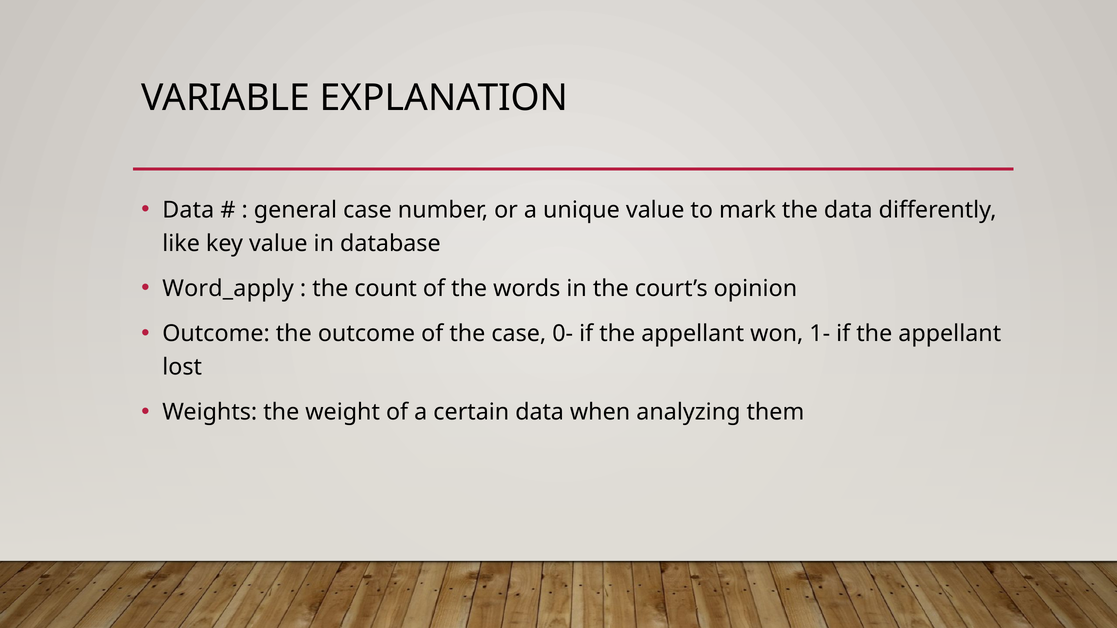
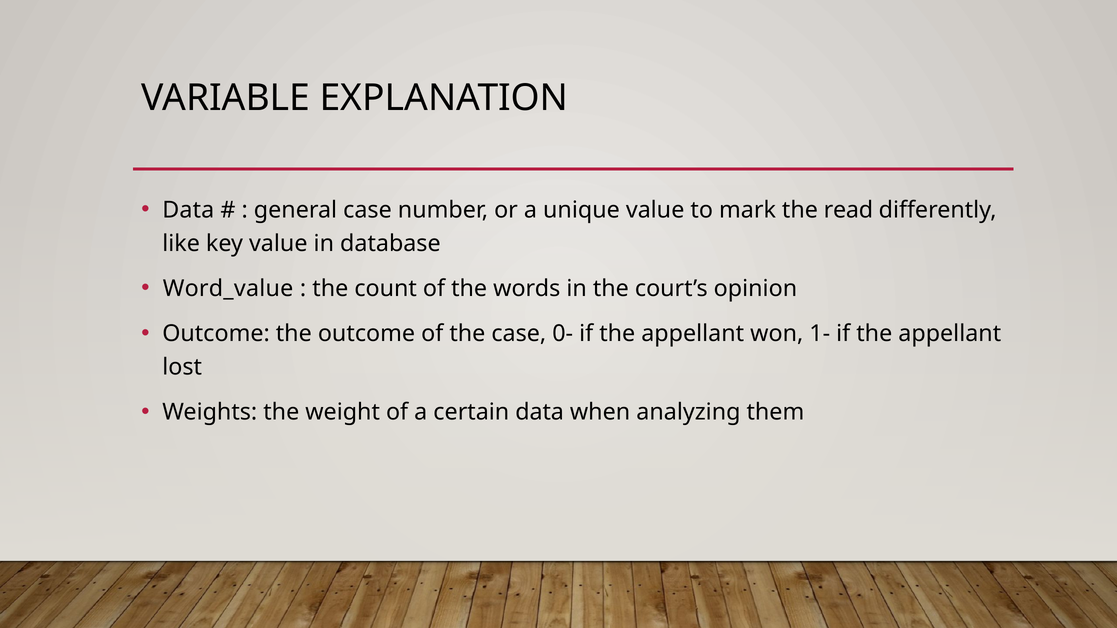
the data: data -> read (848, 210)
Word_apply: Word_apply -> Word_value (228, 289)
